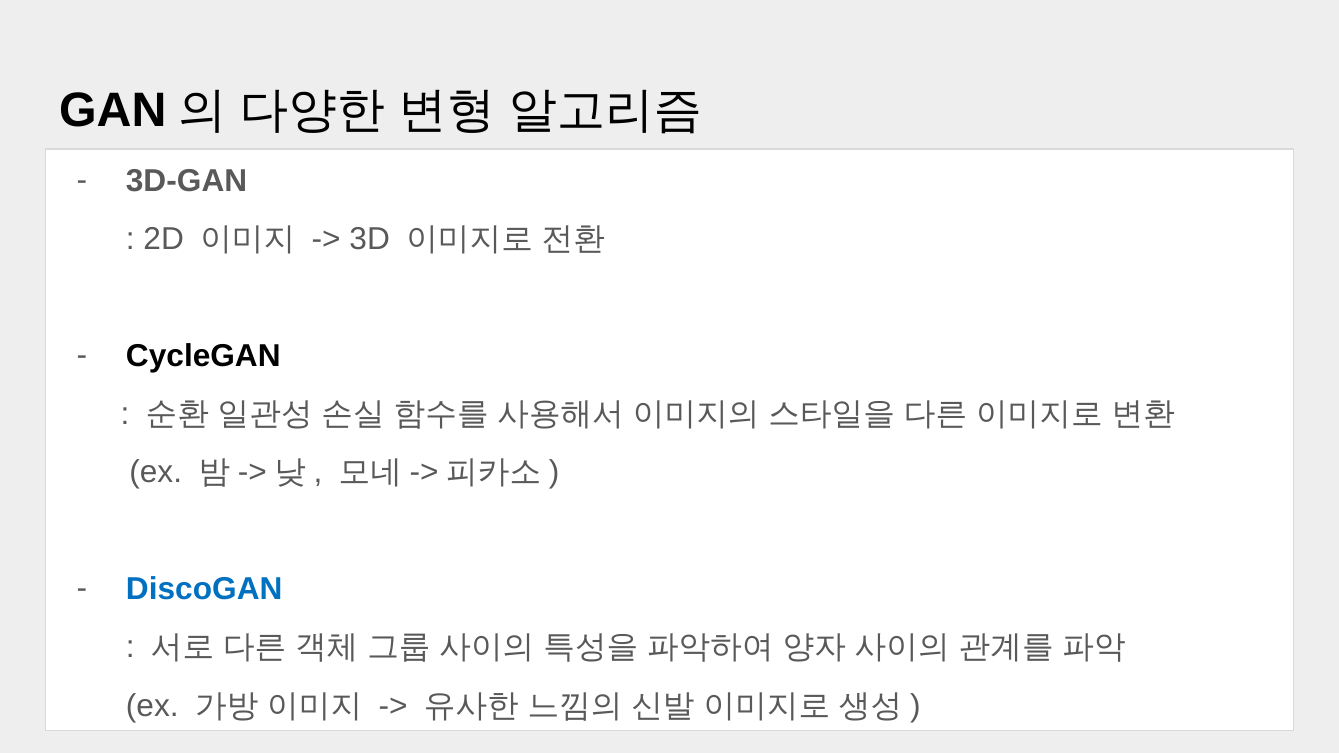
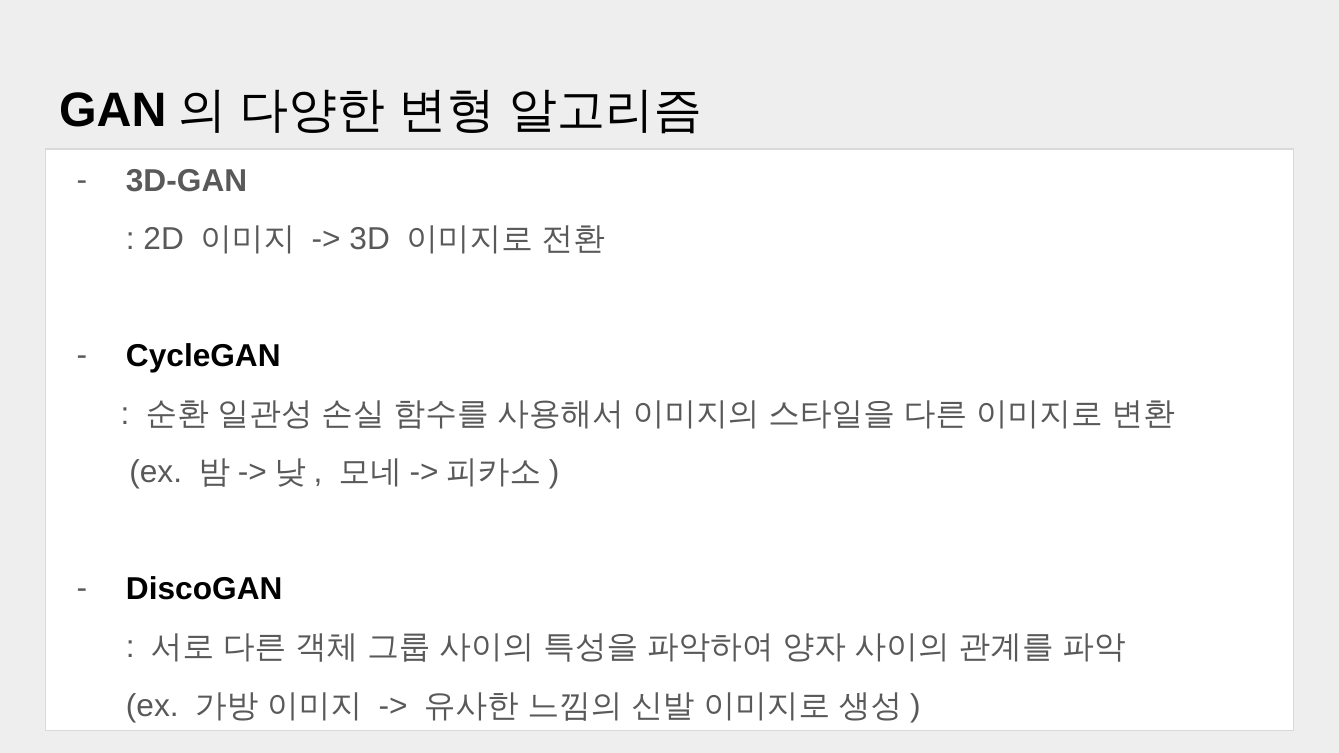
DiscoGAN colour: blue -> black (204, 589)
